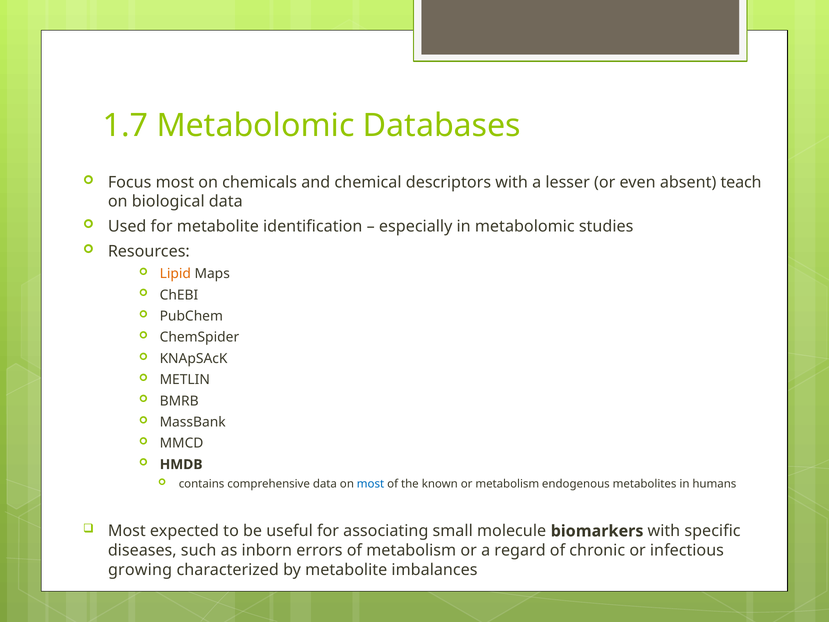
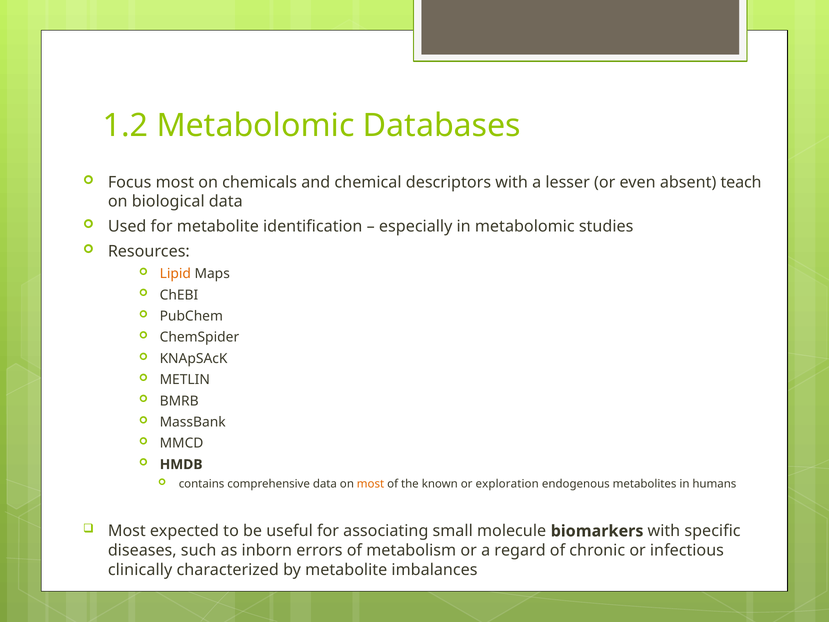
1.7: 1.7 -> 1.2 (126, 126)
most colour: blue -> orange (371, 484)
or metabolism: metabolism -> exploration (507, 484)
growing: growing -> clinically (140, 570)
